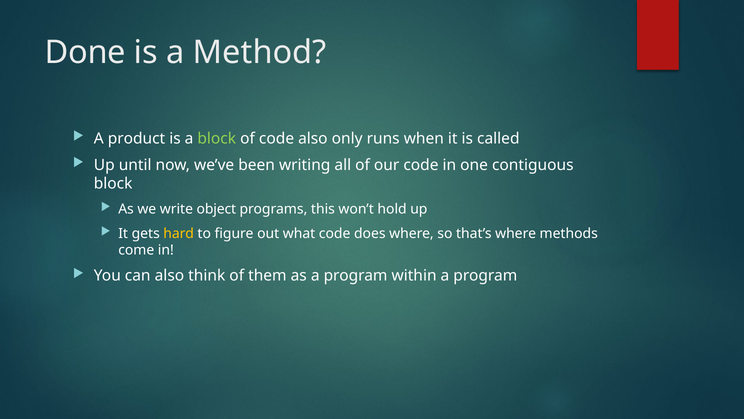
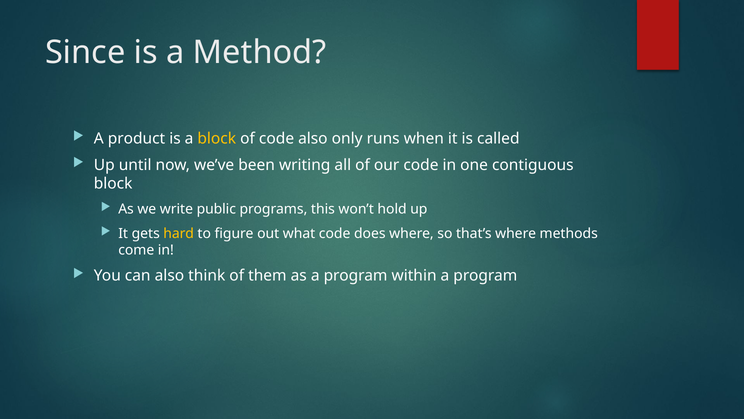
Done: Done -> Since (85, 52)
block colour: light green -> yellow (217, 138)
object: object -> public (216, 209)
